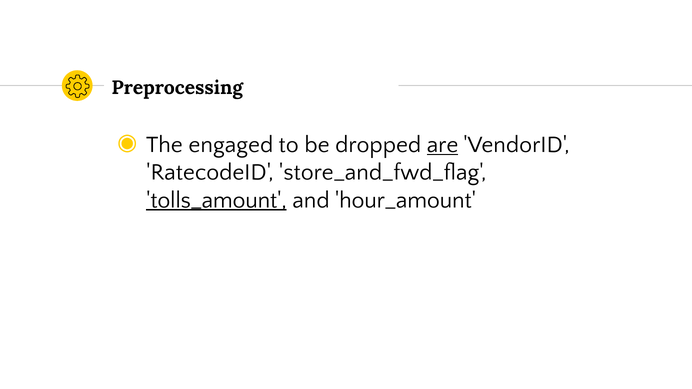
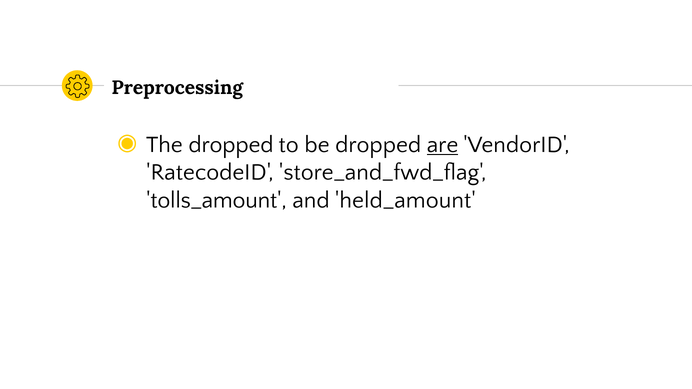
The engaged: engaged -> dropped (231, 145)
tolls_amount underline: present -> none (217, 200)
hour_amount: hour_amount -> held_amount (405, 200)
